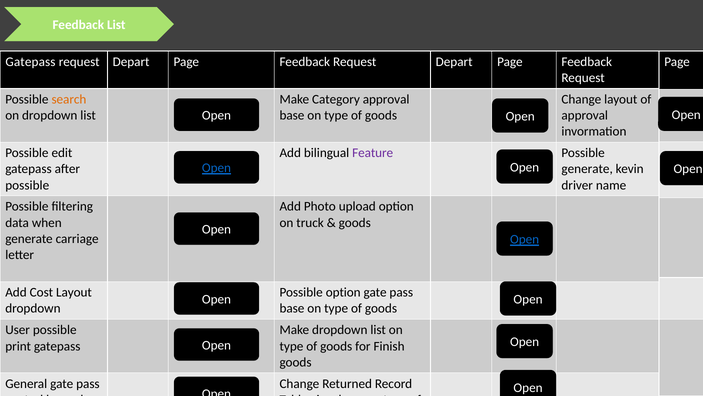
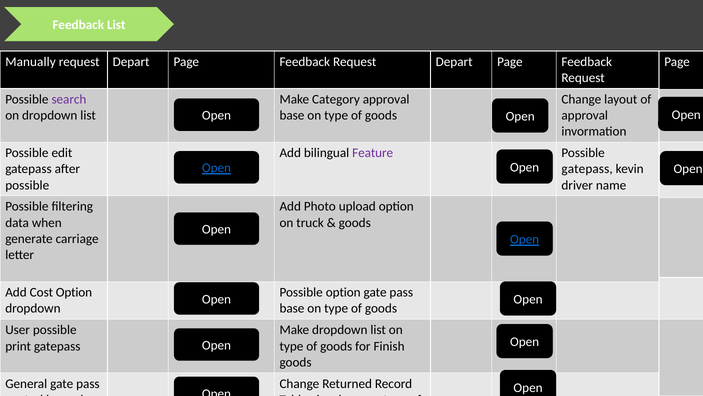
Gatepass: Gatepass -> Manually (31, 62)
search colour: orange -> purple (69, 99)
generate: generate -> gatepass (587, 169)
Cost Layout: Layout -> Option (74, 292)
